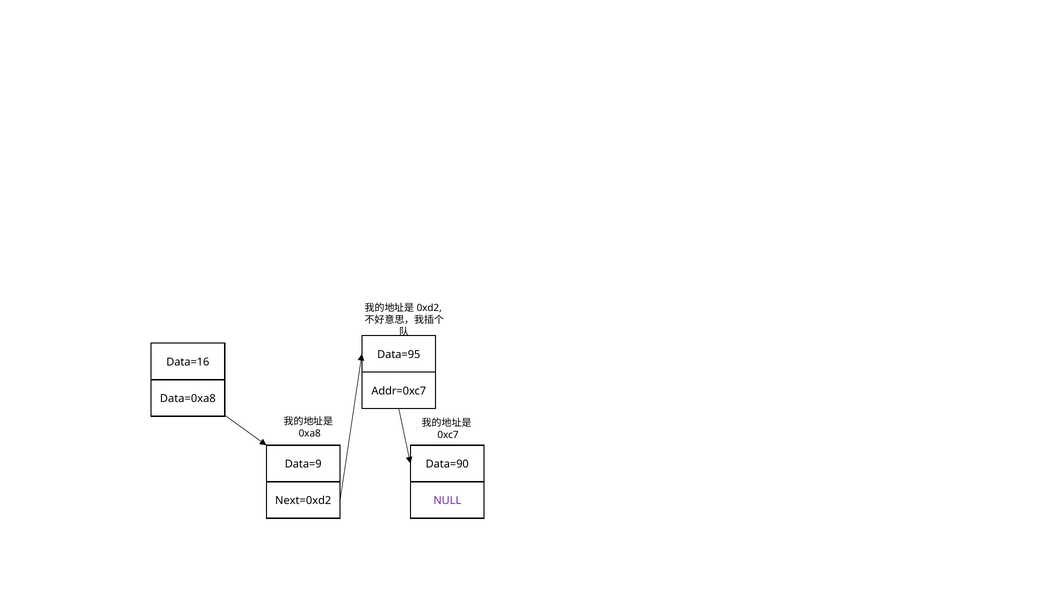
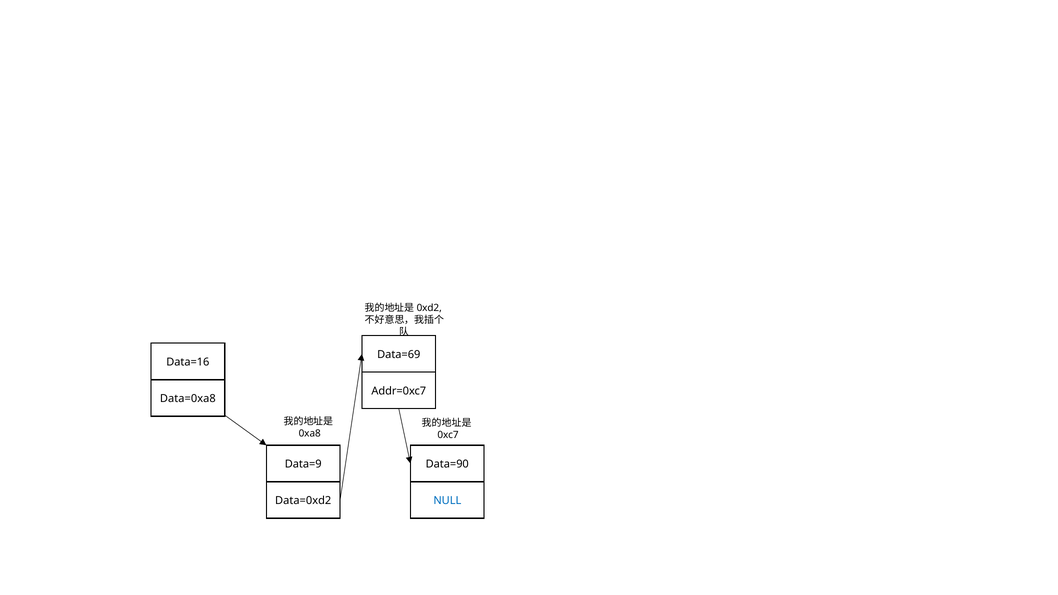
Data=95: Data=95 -> Data=69 (399, 355)
Next=0xd2: Next=0xd2 -> Data=0xd2 (303, 501)
NULL colour: purple -> blue (447, 501)
